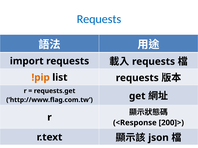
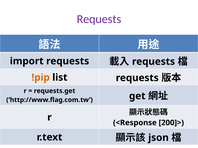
Requests colour: blue -> purple (99, 19)
